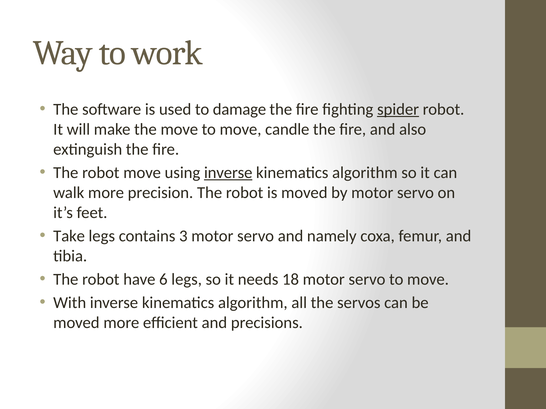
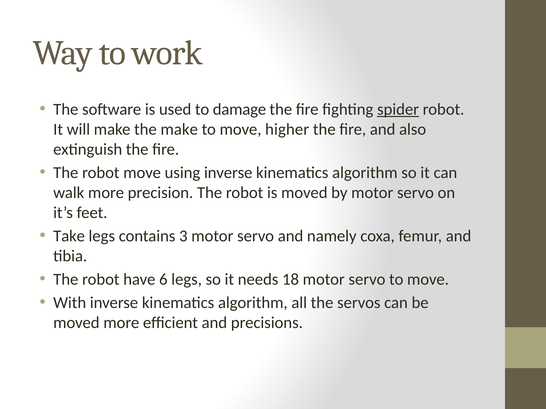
the move: move -> make (179, 129)
candle: candle -> higher (287, 129)
inverse underline: present -> none (228, 173)
